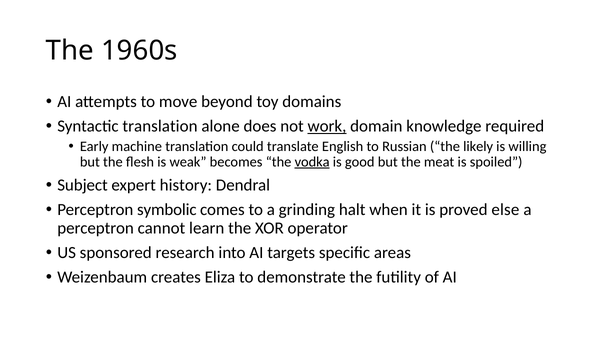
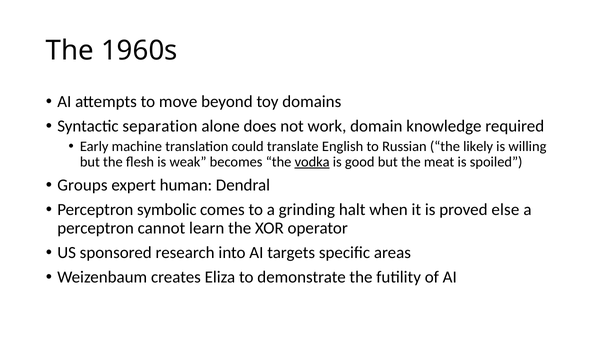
Syntactic translation: translation -> separation (160, 126)
work underline: present -> none (327, 126)
Subject: Subject -> Groups (82, 185)
history: history -> human (186, 185)
